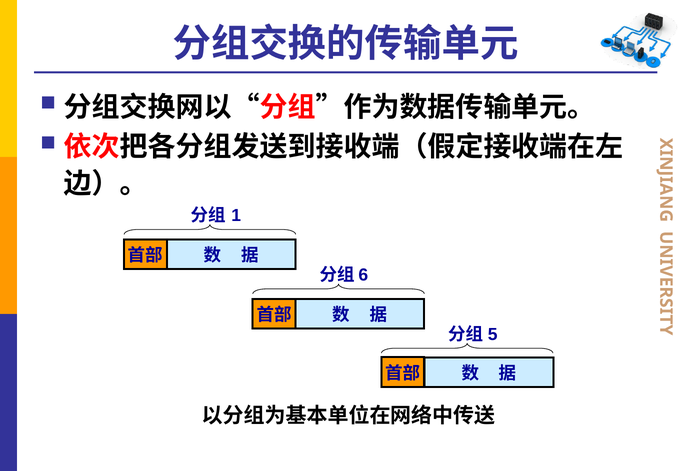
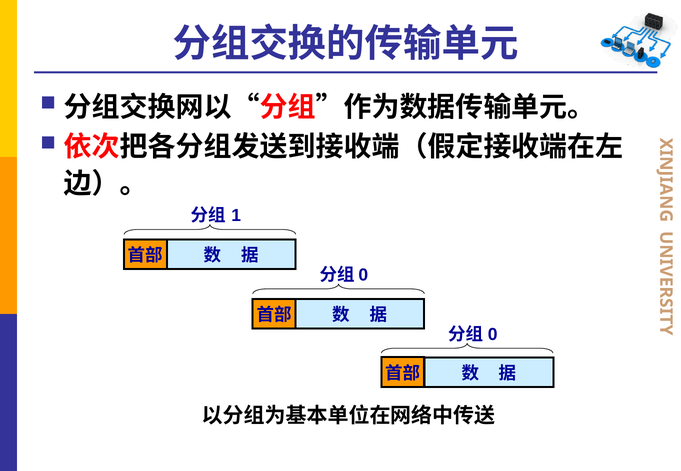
6: 6 -> 0 (363, 275)
5: 5 -> 0 (493, 335)
